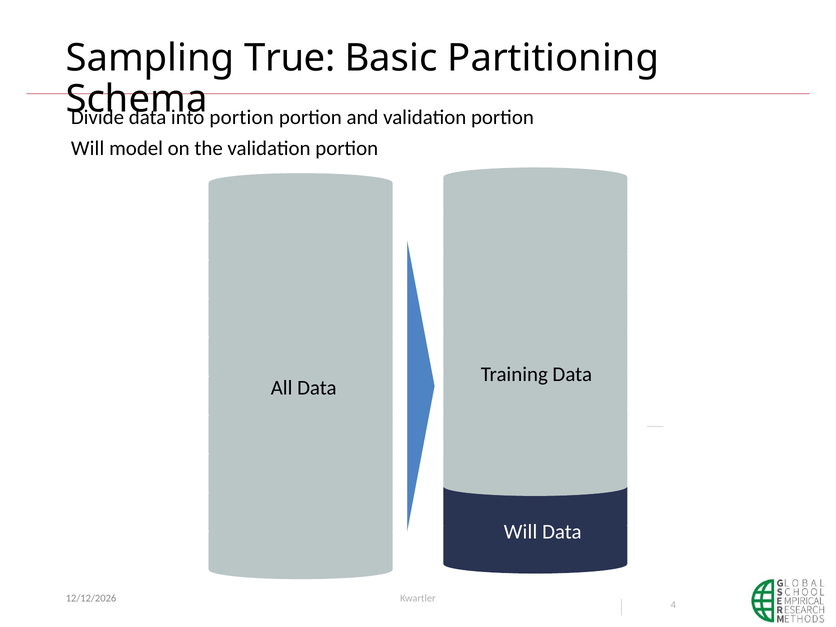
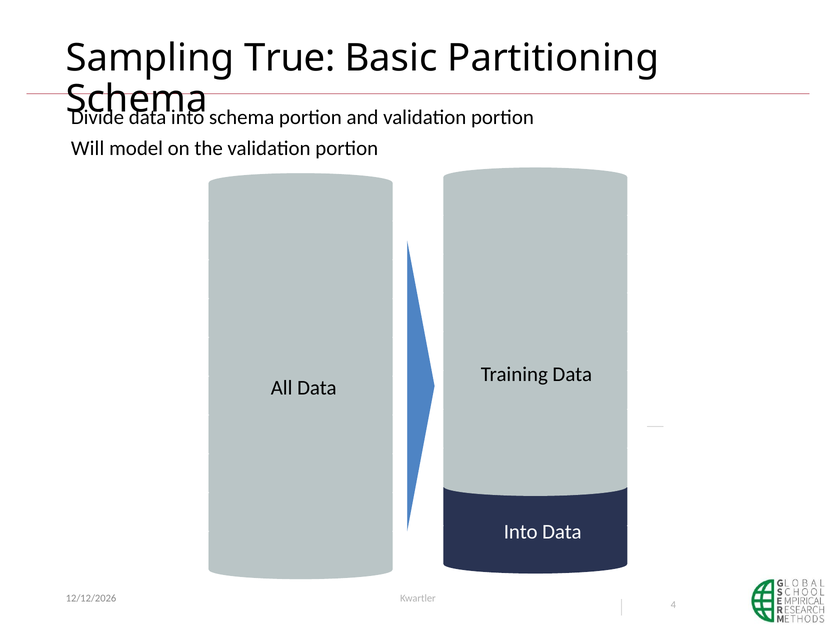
portion: portion -> schema (242, 117)
Will: Will -> Into (521, 532)
